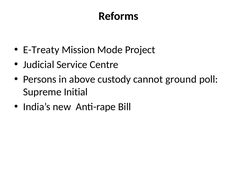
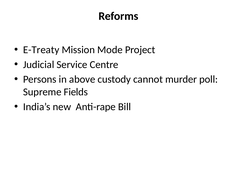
ground: ground -> murder (181, 79)
Initial: Initial -> Fields (76, 92)
